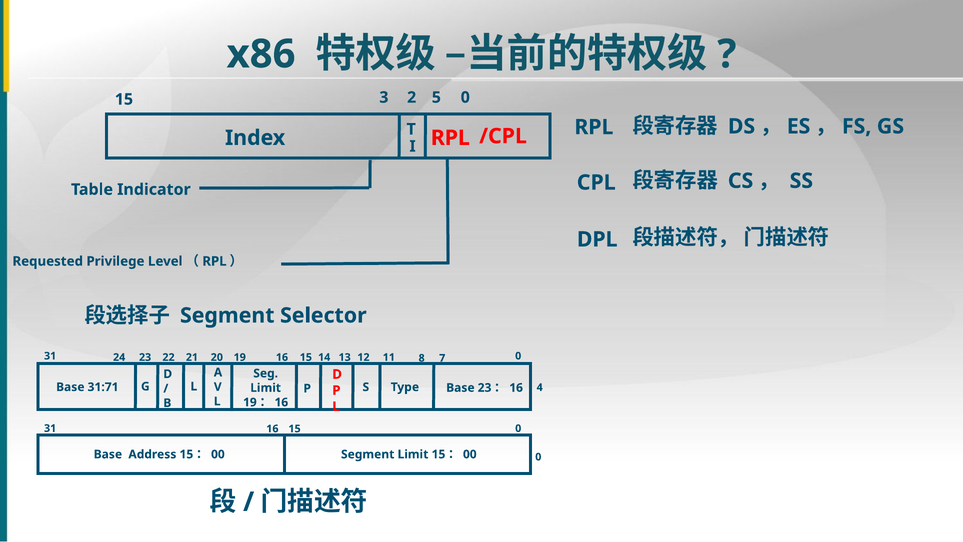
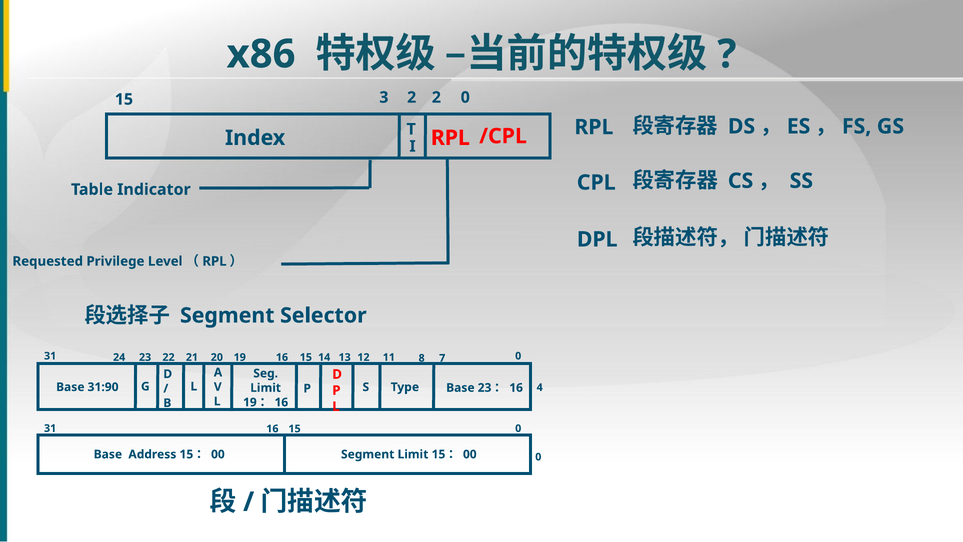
2 5: 5 -> 2 (436, 97)
31:71: 31:71 -> 31:90 (103, 387)
